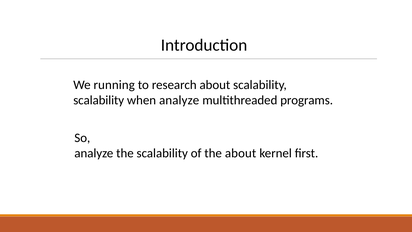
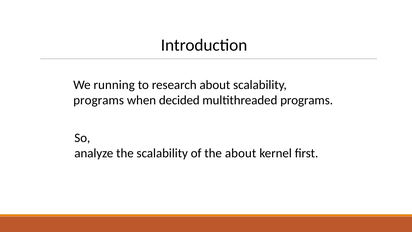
scalability: scalability -> programs (99, 100)
when analyze: analyze -> decided (179, 100)
